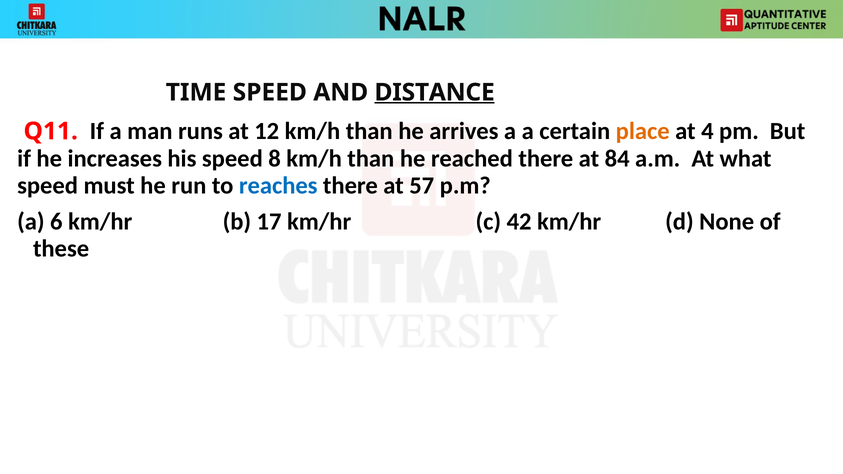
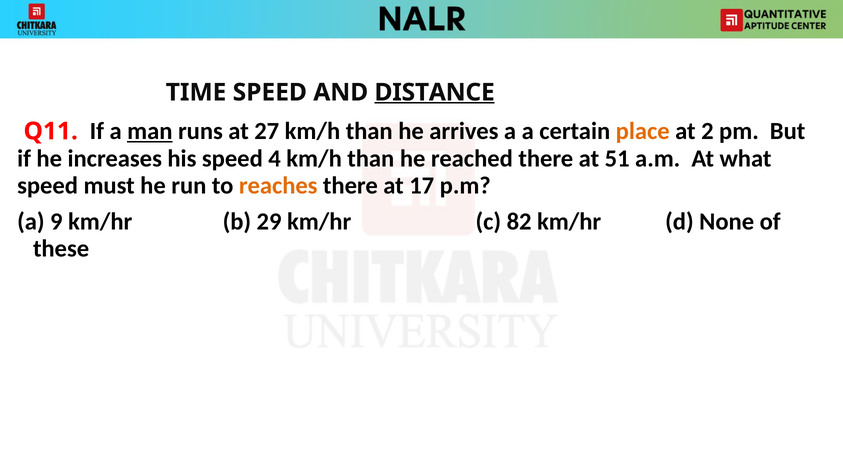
man underline: none -> present (150, 131)
12: 12 -> 27 (267, 131)
4: 4 -> 2 (707, 131)
8: 8 -> 4 (275, 159)
84: 84 -> 51 (617, 159)
reaches colour: blue -> orange (278, 186)
57: 57 -> 17 (422, 186)
6: 6 -> 9 (56, 222)
17: 17 -> 29 (269, 222)
42: 42 -> 82 (519, 222)
